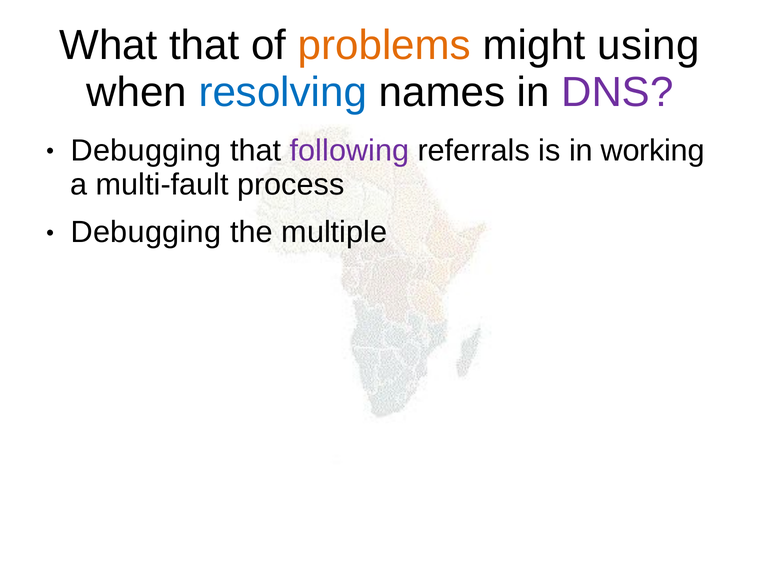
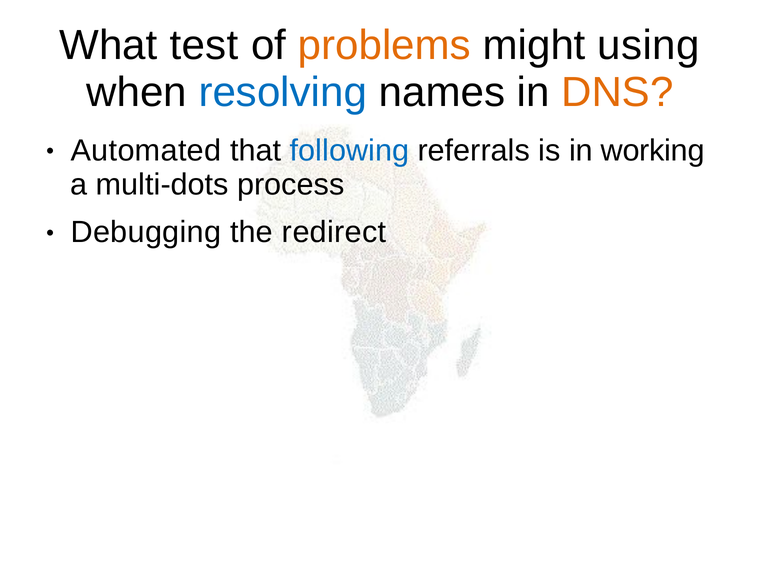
What that: that -> test (204, 46)
DNS colour: purple -> orange (617, 93)
Debugging: Debugging -> Automated (146, 151)
following colour: purple -> blue (350, 151)
multi-fault: multi-fault -> multi-dots (162, 185)
multiple: multiple -> redirect (334, 232)
